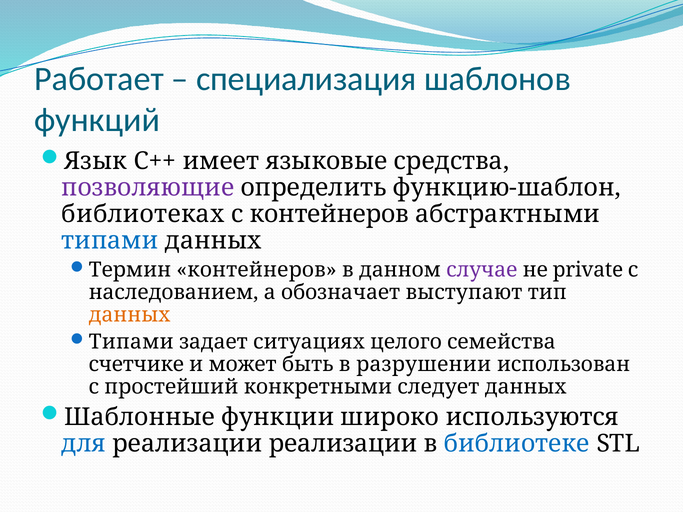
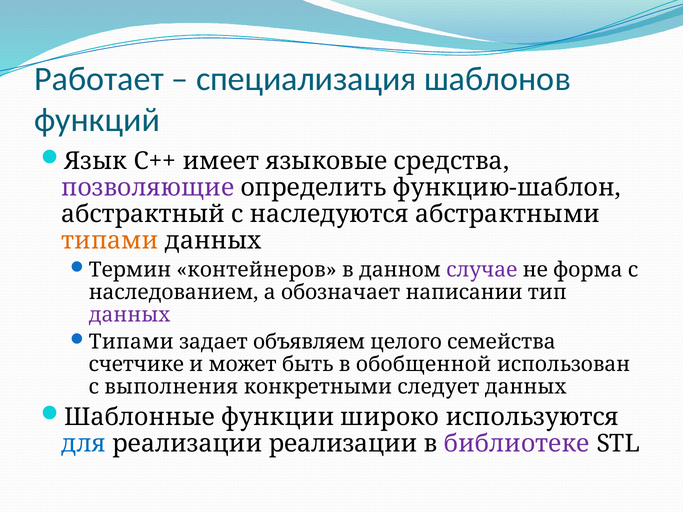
библиотеках: библиотеках -> абстрактный (143, 214)
с контейнеров: контейнеров -> наследуются (329, 214)
типами colour: blue -> orange (110, 241)
private: private -> форма (588, 270)
выступают: выступают -> написании (464, 293)
данных colour: orange -> purple (130, 315)
ситуациях: ситуациях -> объявляем (309, 342)
разрушении: разрушении -> обобщенной (424, 365)
простейший: простейший -> выполнения (171, 387)
библиотеке colour: blue -> purple (517, 444)
